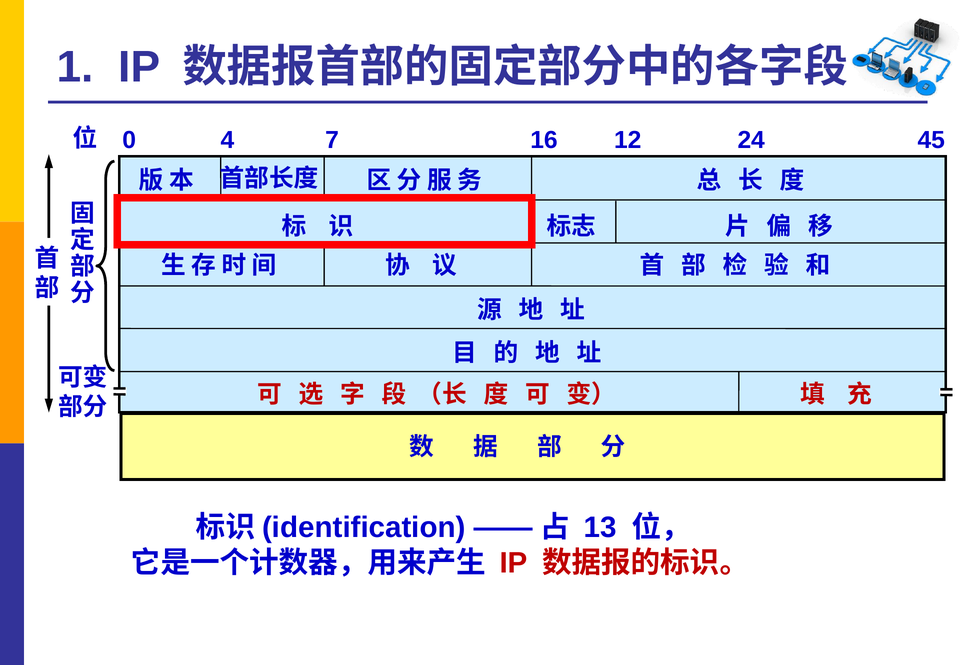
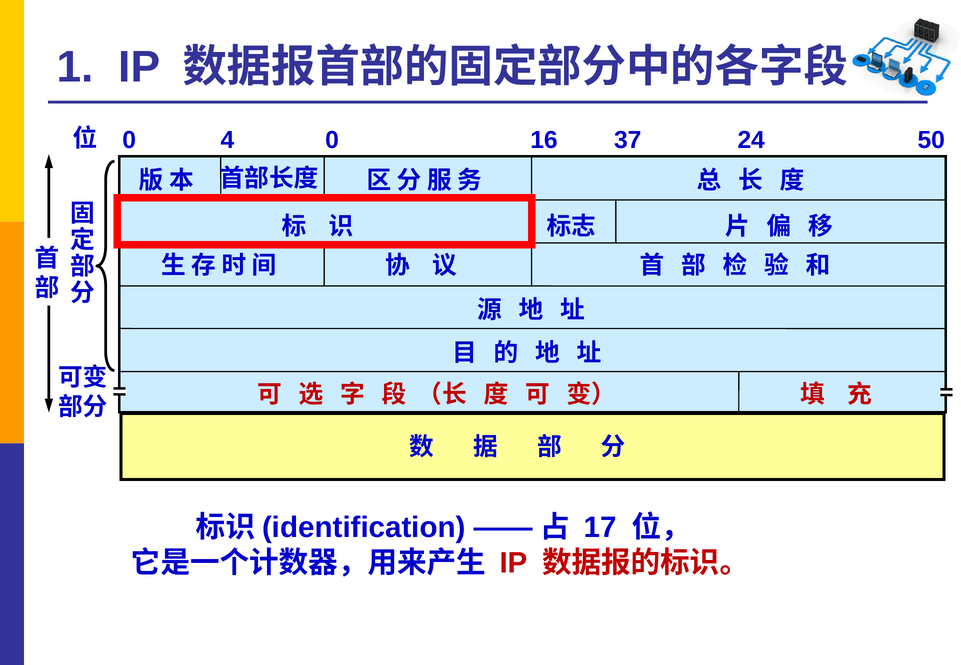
4 7: 7 -> 0 (332, 140)
12: 12 -> 37 (628, 140)
45: 45 -> 50 (931, 140)
13: 13 -> 17 (600, 528)
